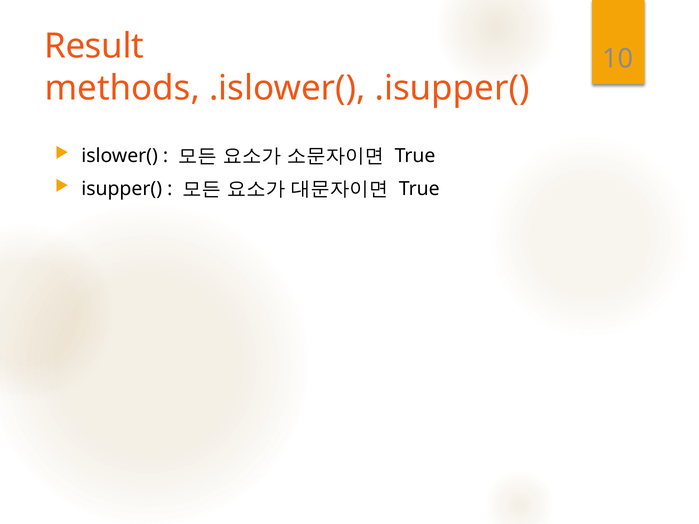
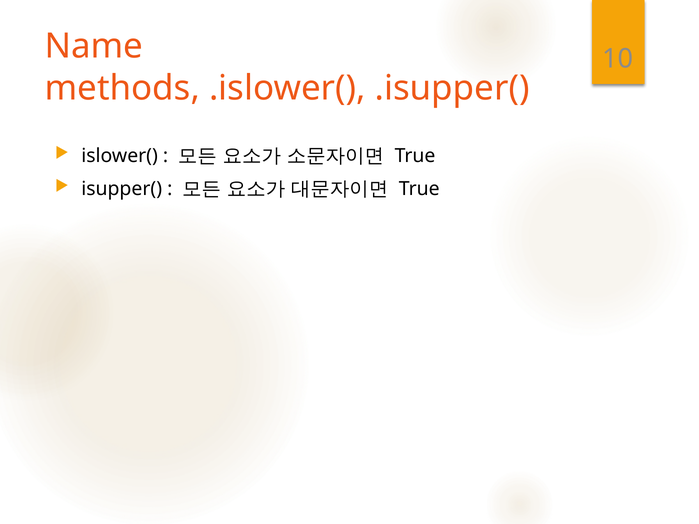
Result: Result -> Name (94, 46)
